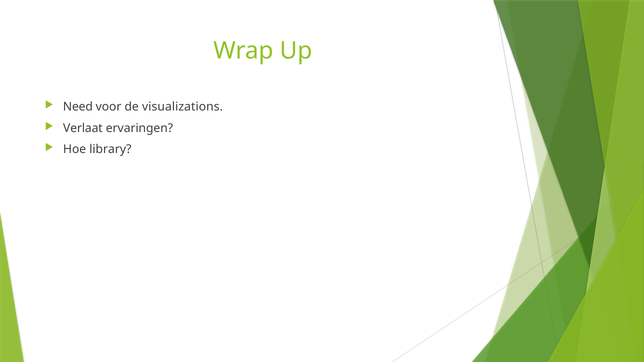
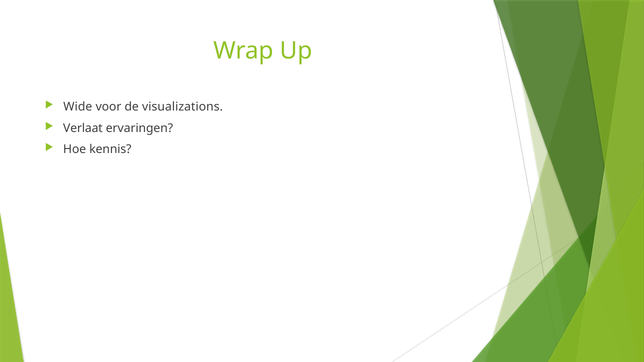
Need: Need -> Wide (78, 107)
library: library -> kennis (110, 149)
